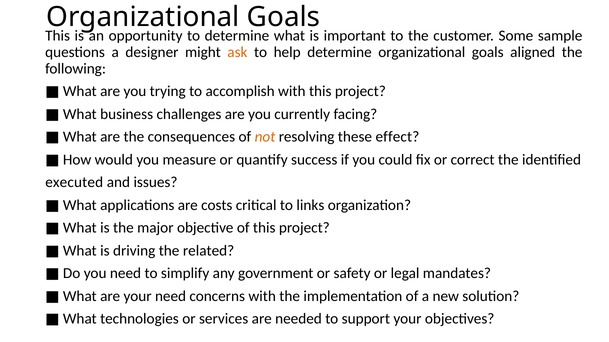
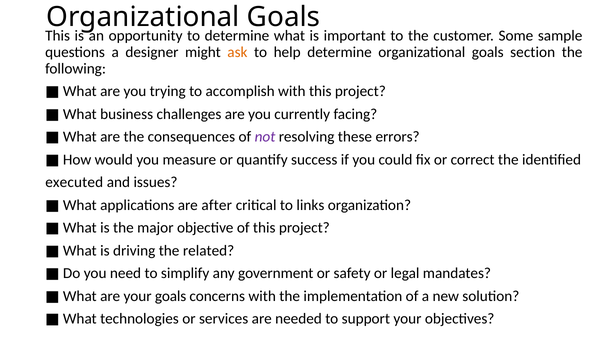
aligned: aligned -> section (533, 52)
not colour: orange -> purple (265, 137)
effect: effect -> errors (398, 137)
costs: costs -> after (217, 205)
your need: need -> goals (171, 296)
